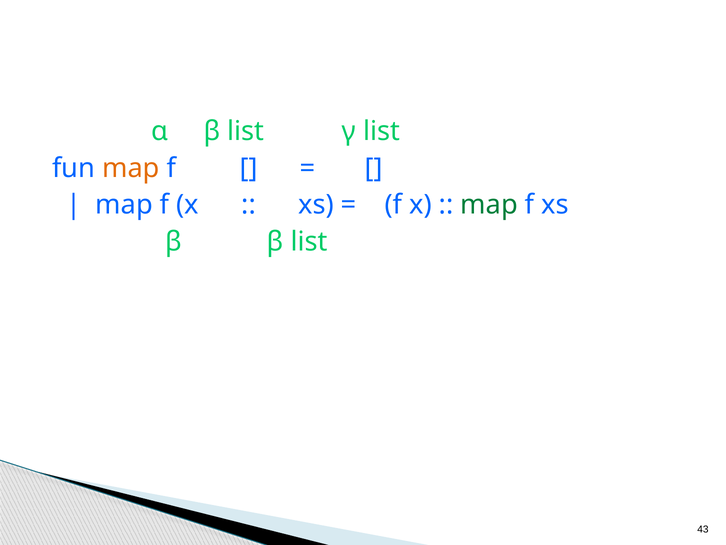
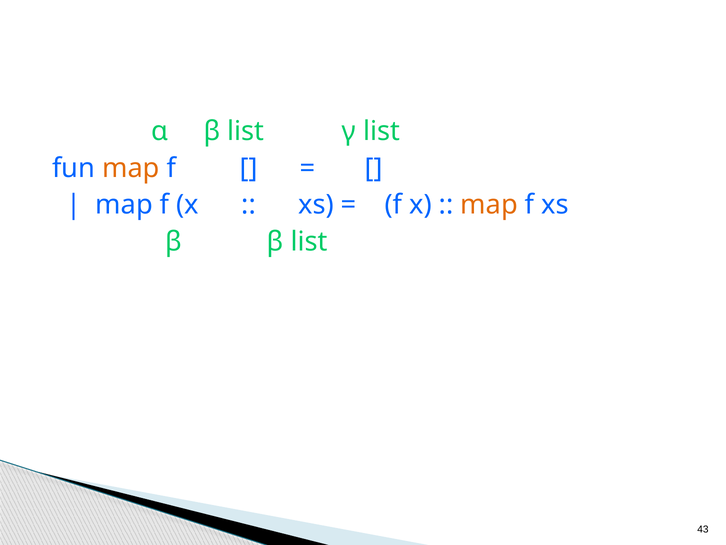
map colour: green -> orange (489, 205)
